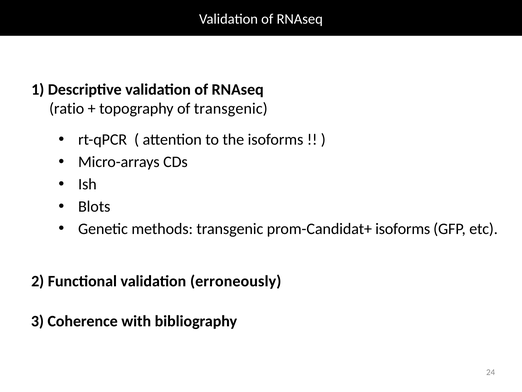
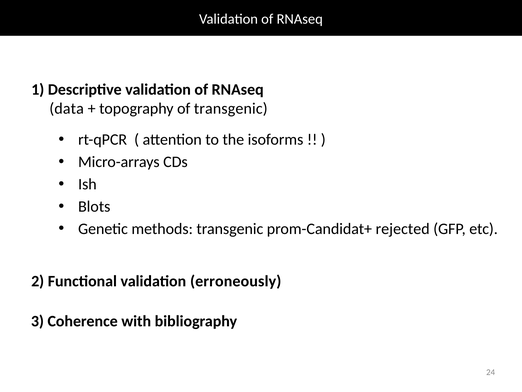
ratio: ratio -> data (67, 109)
prom-Candidat+ isoforms: isoforms -> rejected (403, 229)
